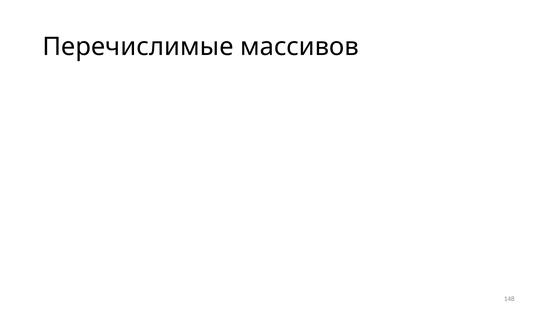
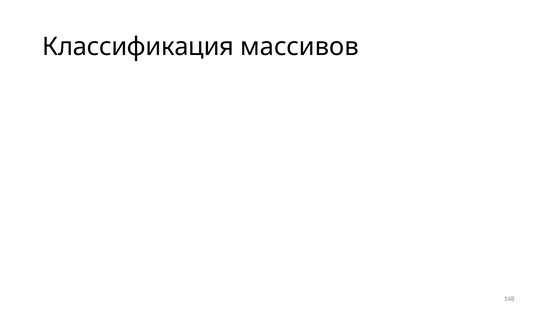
Перечислимые: Перечислимые -> Классификация (138, 47)
